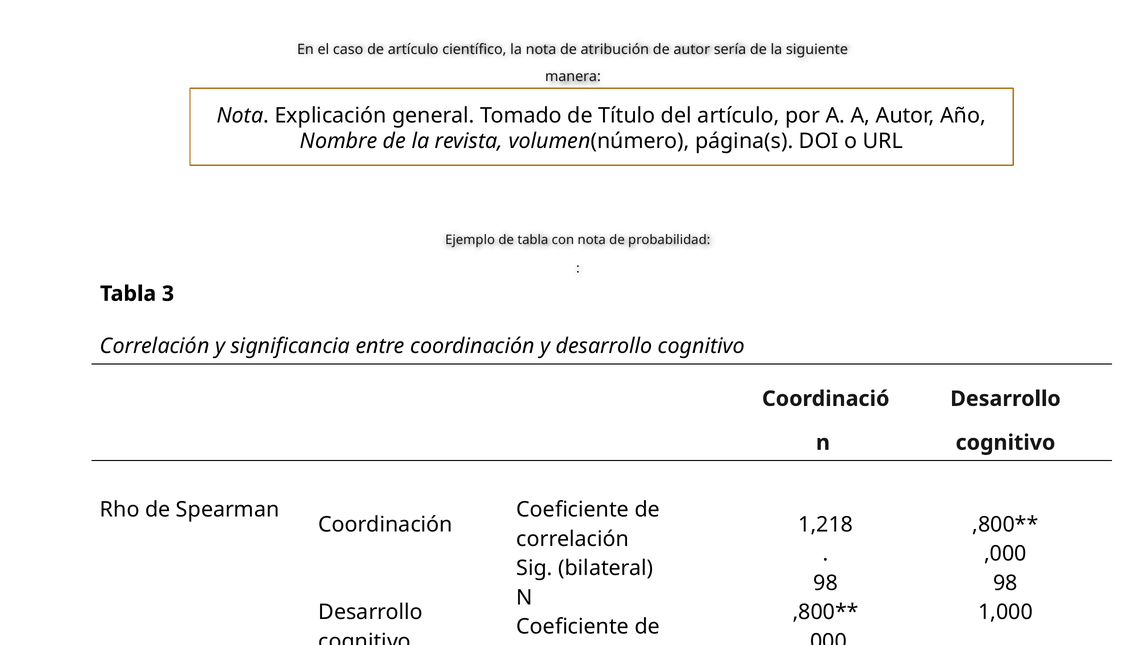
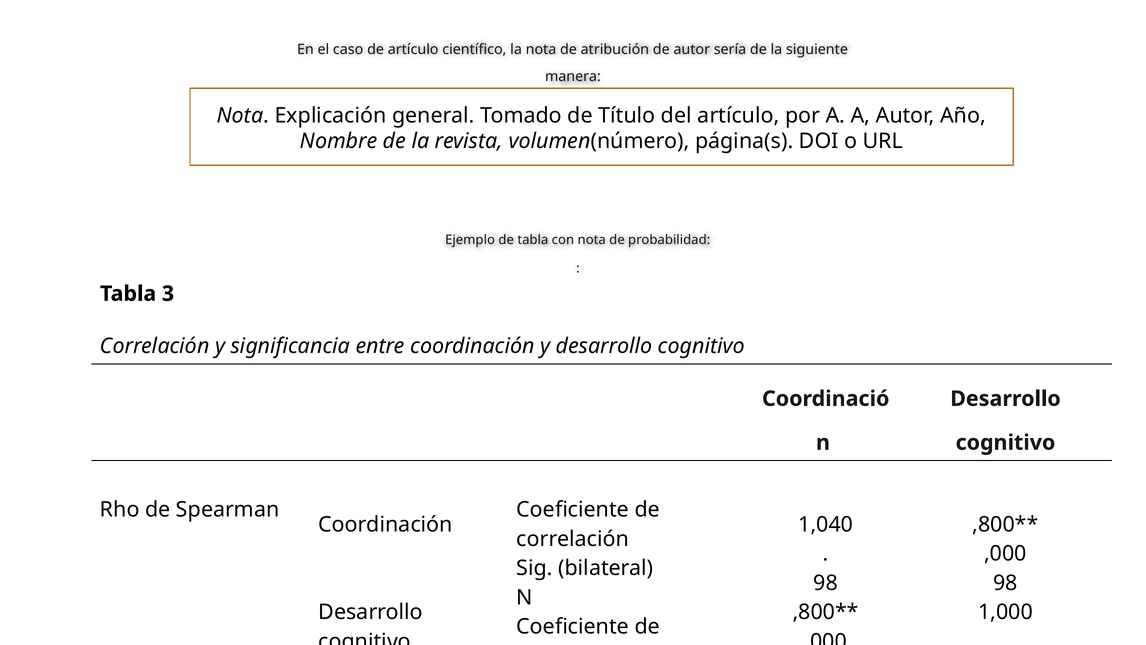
1,218: 1,218 -> 1,040 (826, 524)
